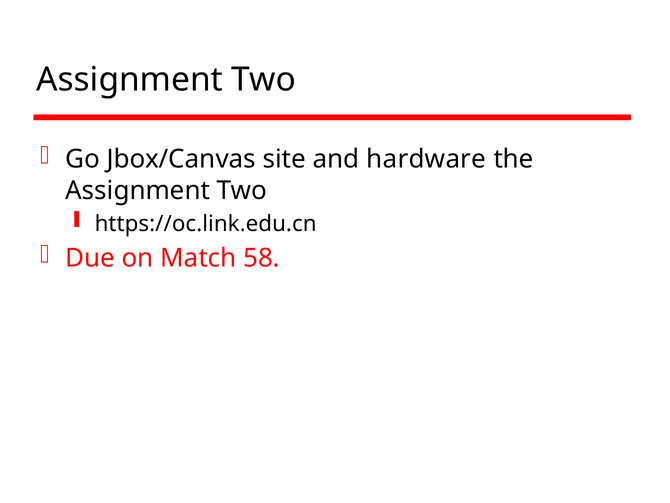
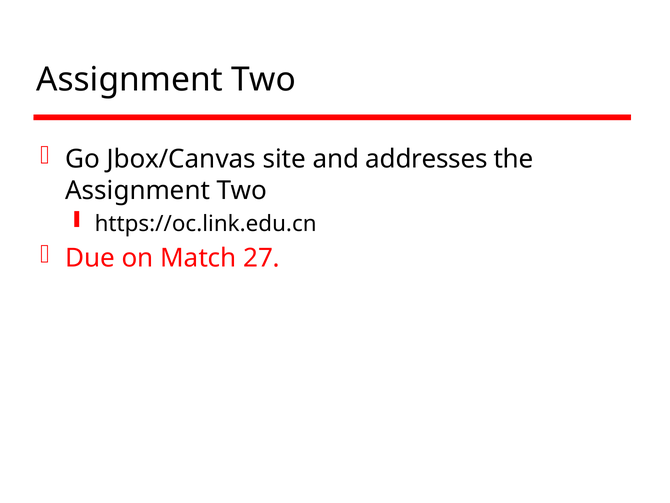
hardware: hardware -> addresses (426, 159)
58: 58 -> 27 (262, 258)
